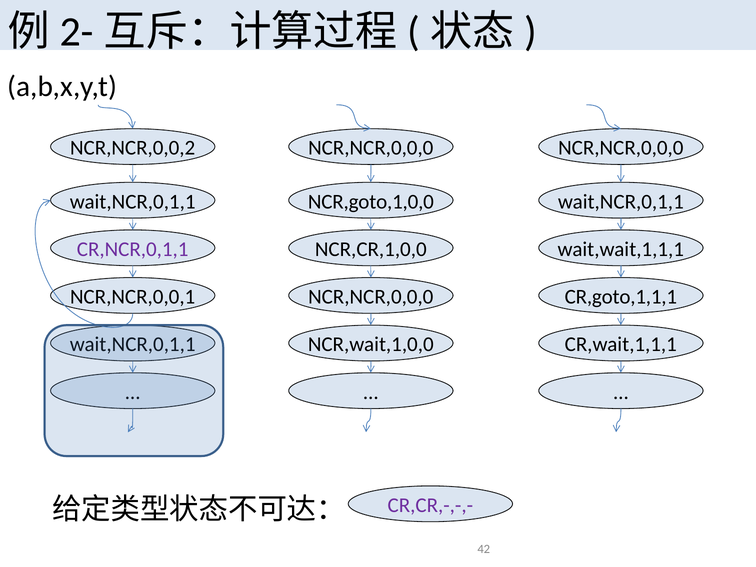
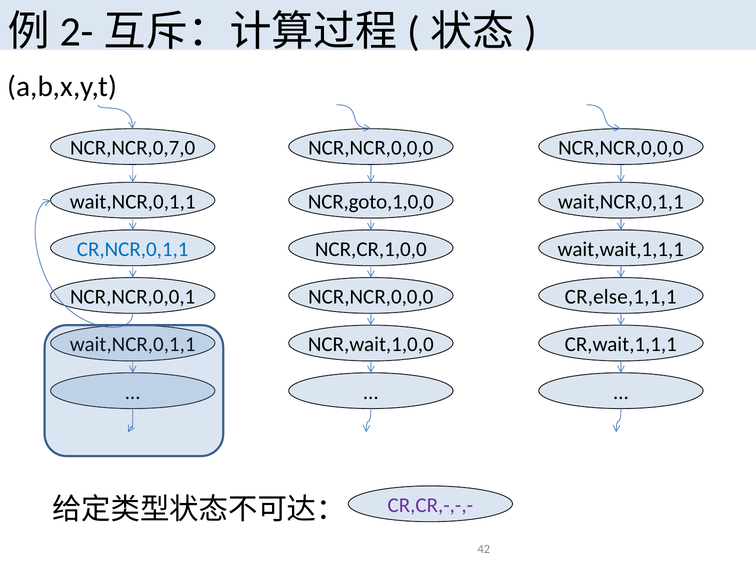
NCR,NCR,0,0,2: NCR,NCR,0,0,2 -> NCR,NCR,0,7,0 (133, 148)
CR,NCR,0,1,1 colour: purple -> blue (133, 249)
CR,goto,1,1,1: CR,goto,1,1,1 -> CR,else,1,1,1 (621, 297)
